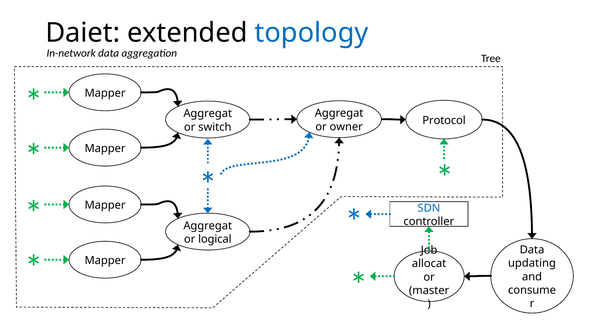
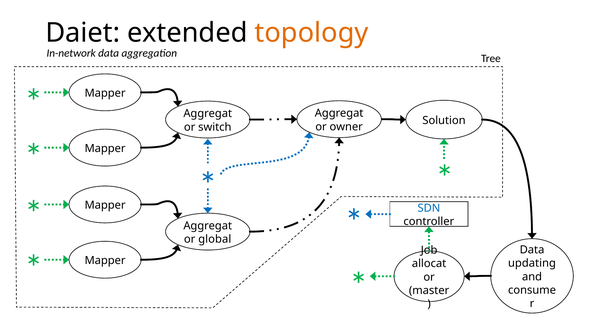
topology colour: blue -> orange (311, 33)
Protocol: Protocol -> Solution (444, 120)
logical: logical -> global (215, 239)
